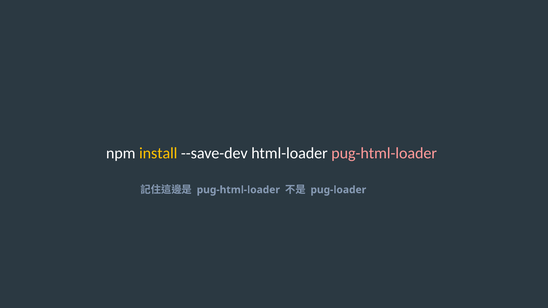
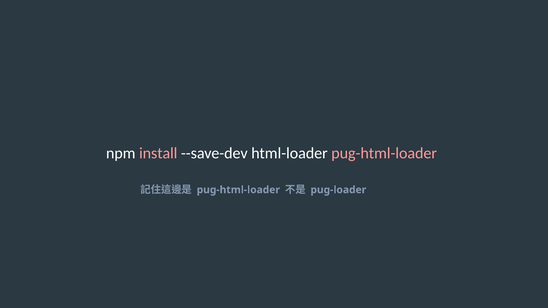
install colour: yellow -> pink (158, 153)
